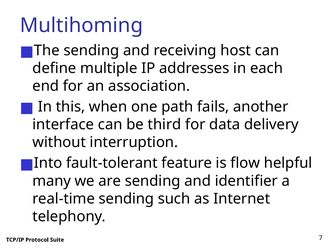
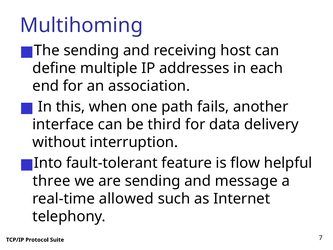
many: many -> three (52, 181)
identifier: identifier -> message (246, 181)
real-time sending: sending -> allowed (126, 198)
